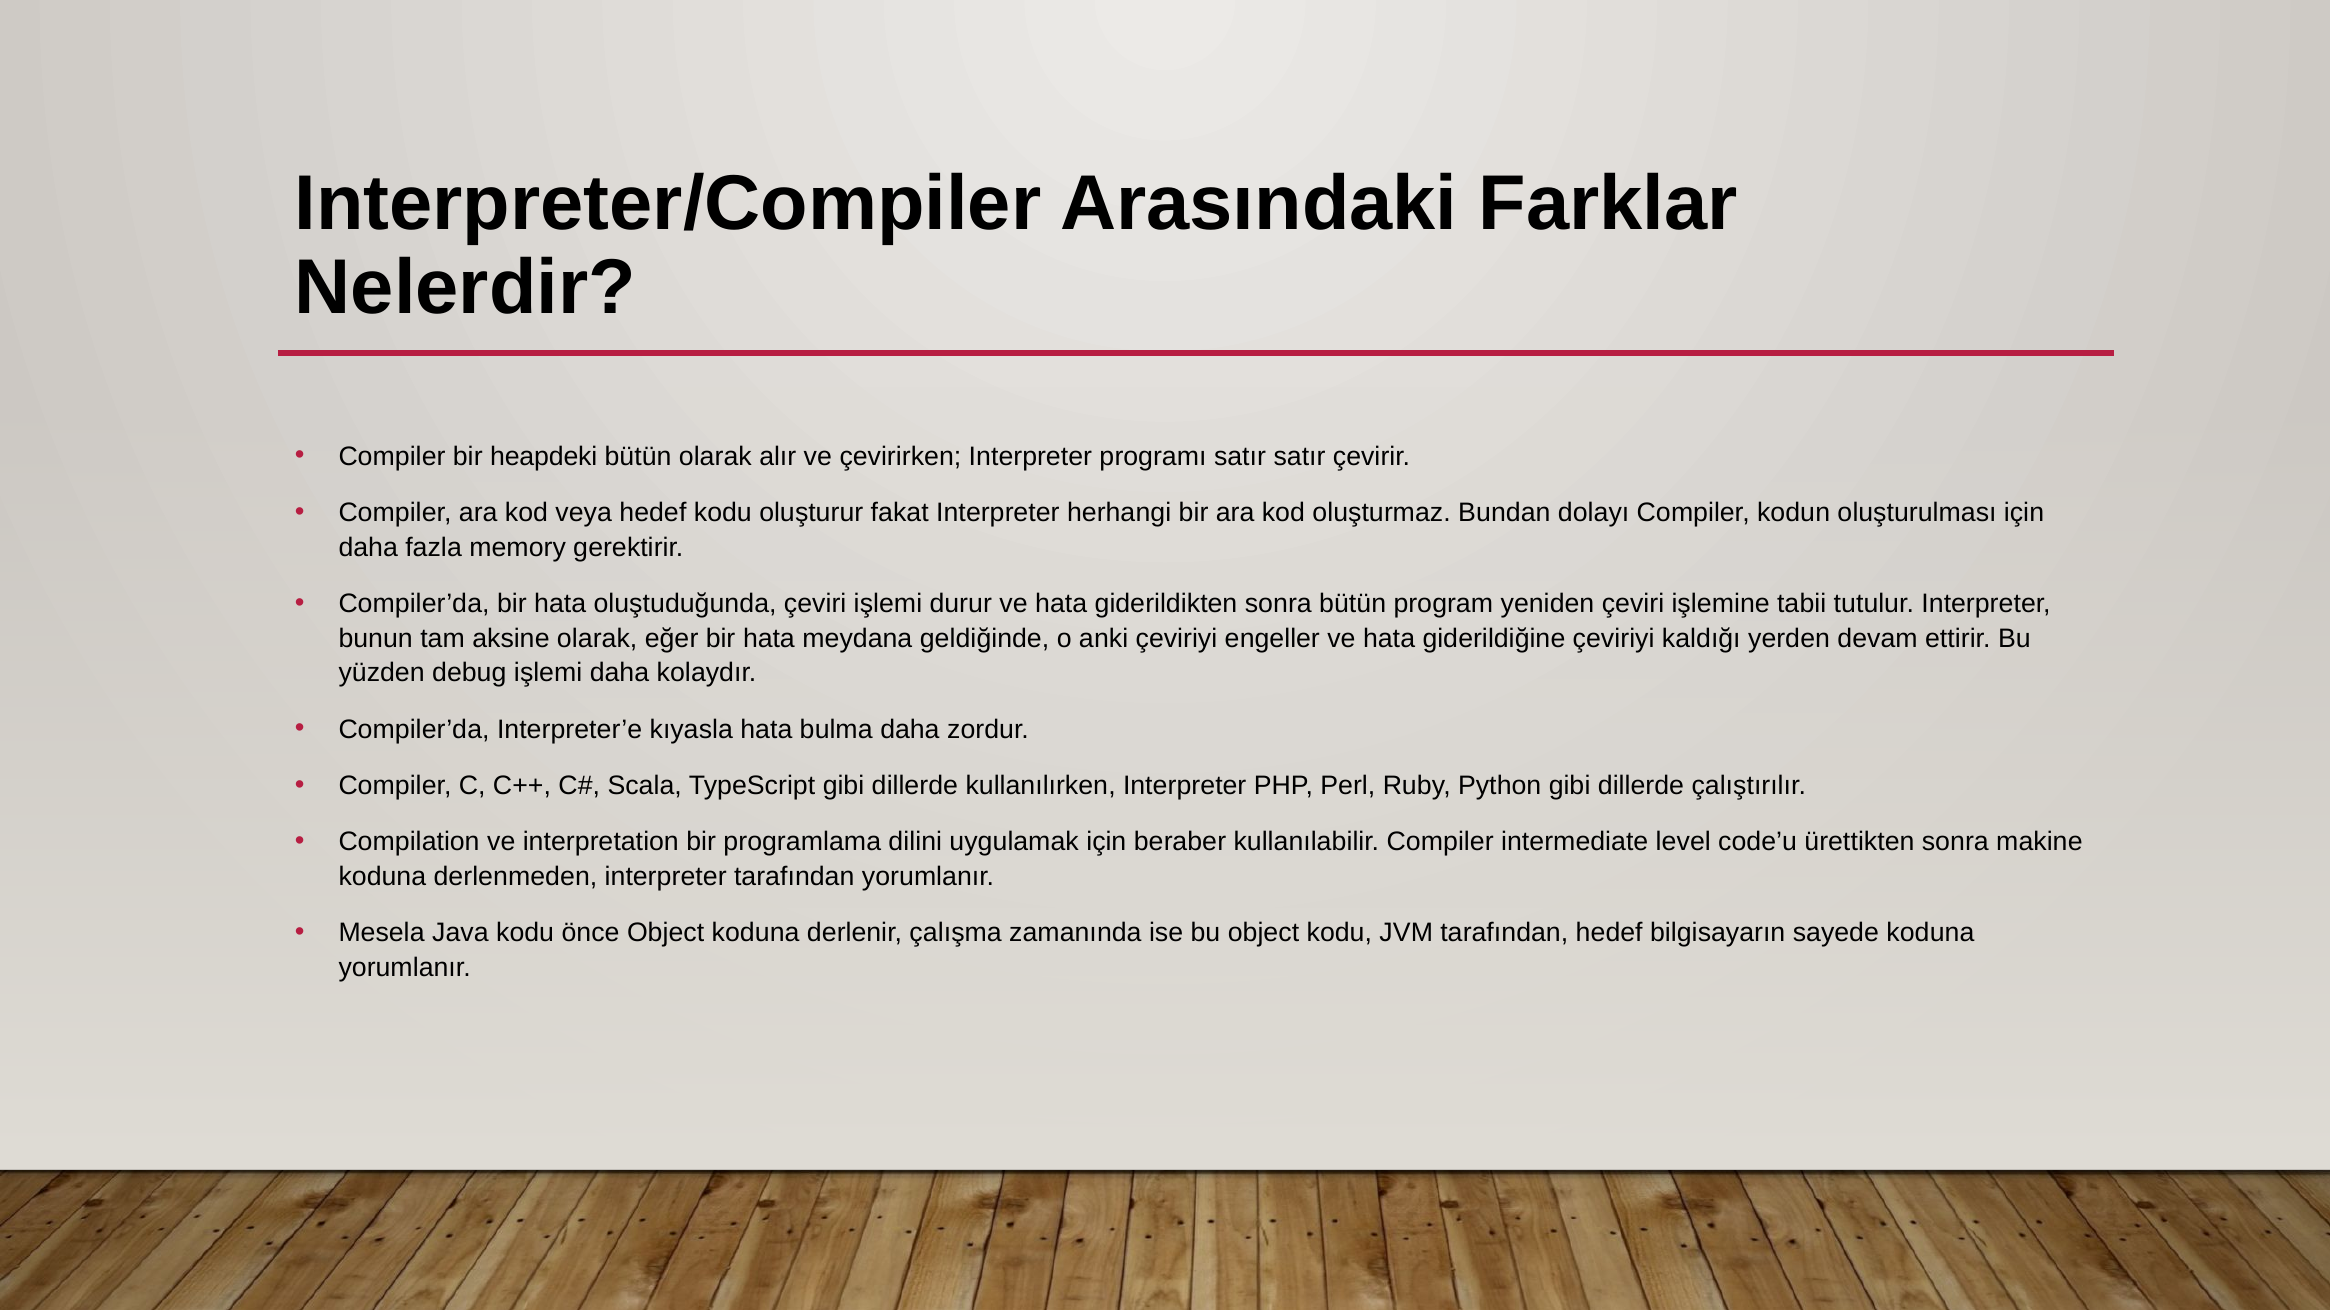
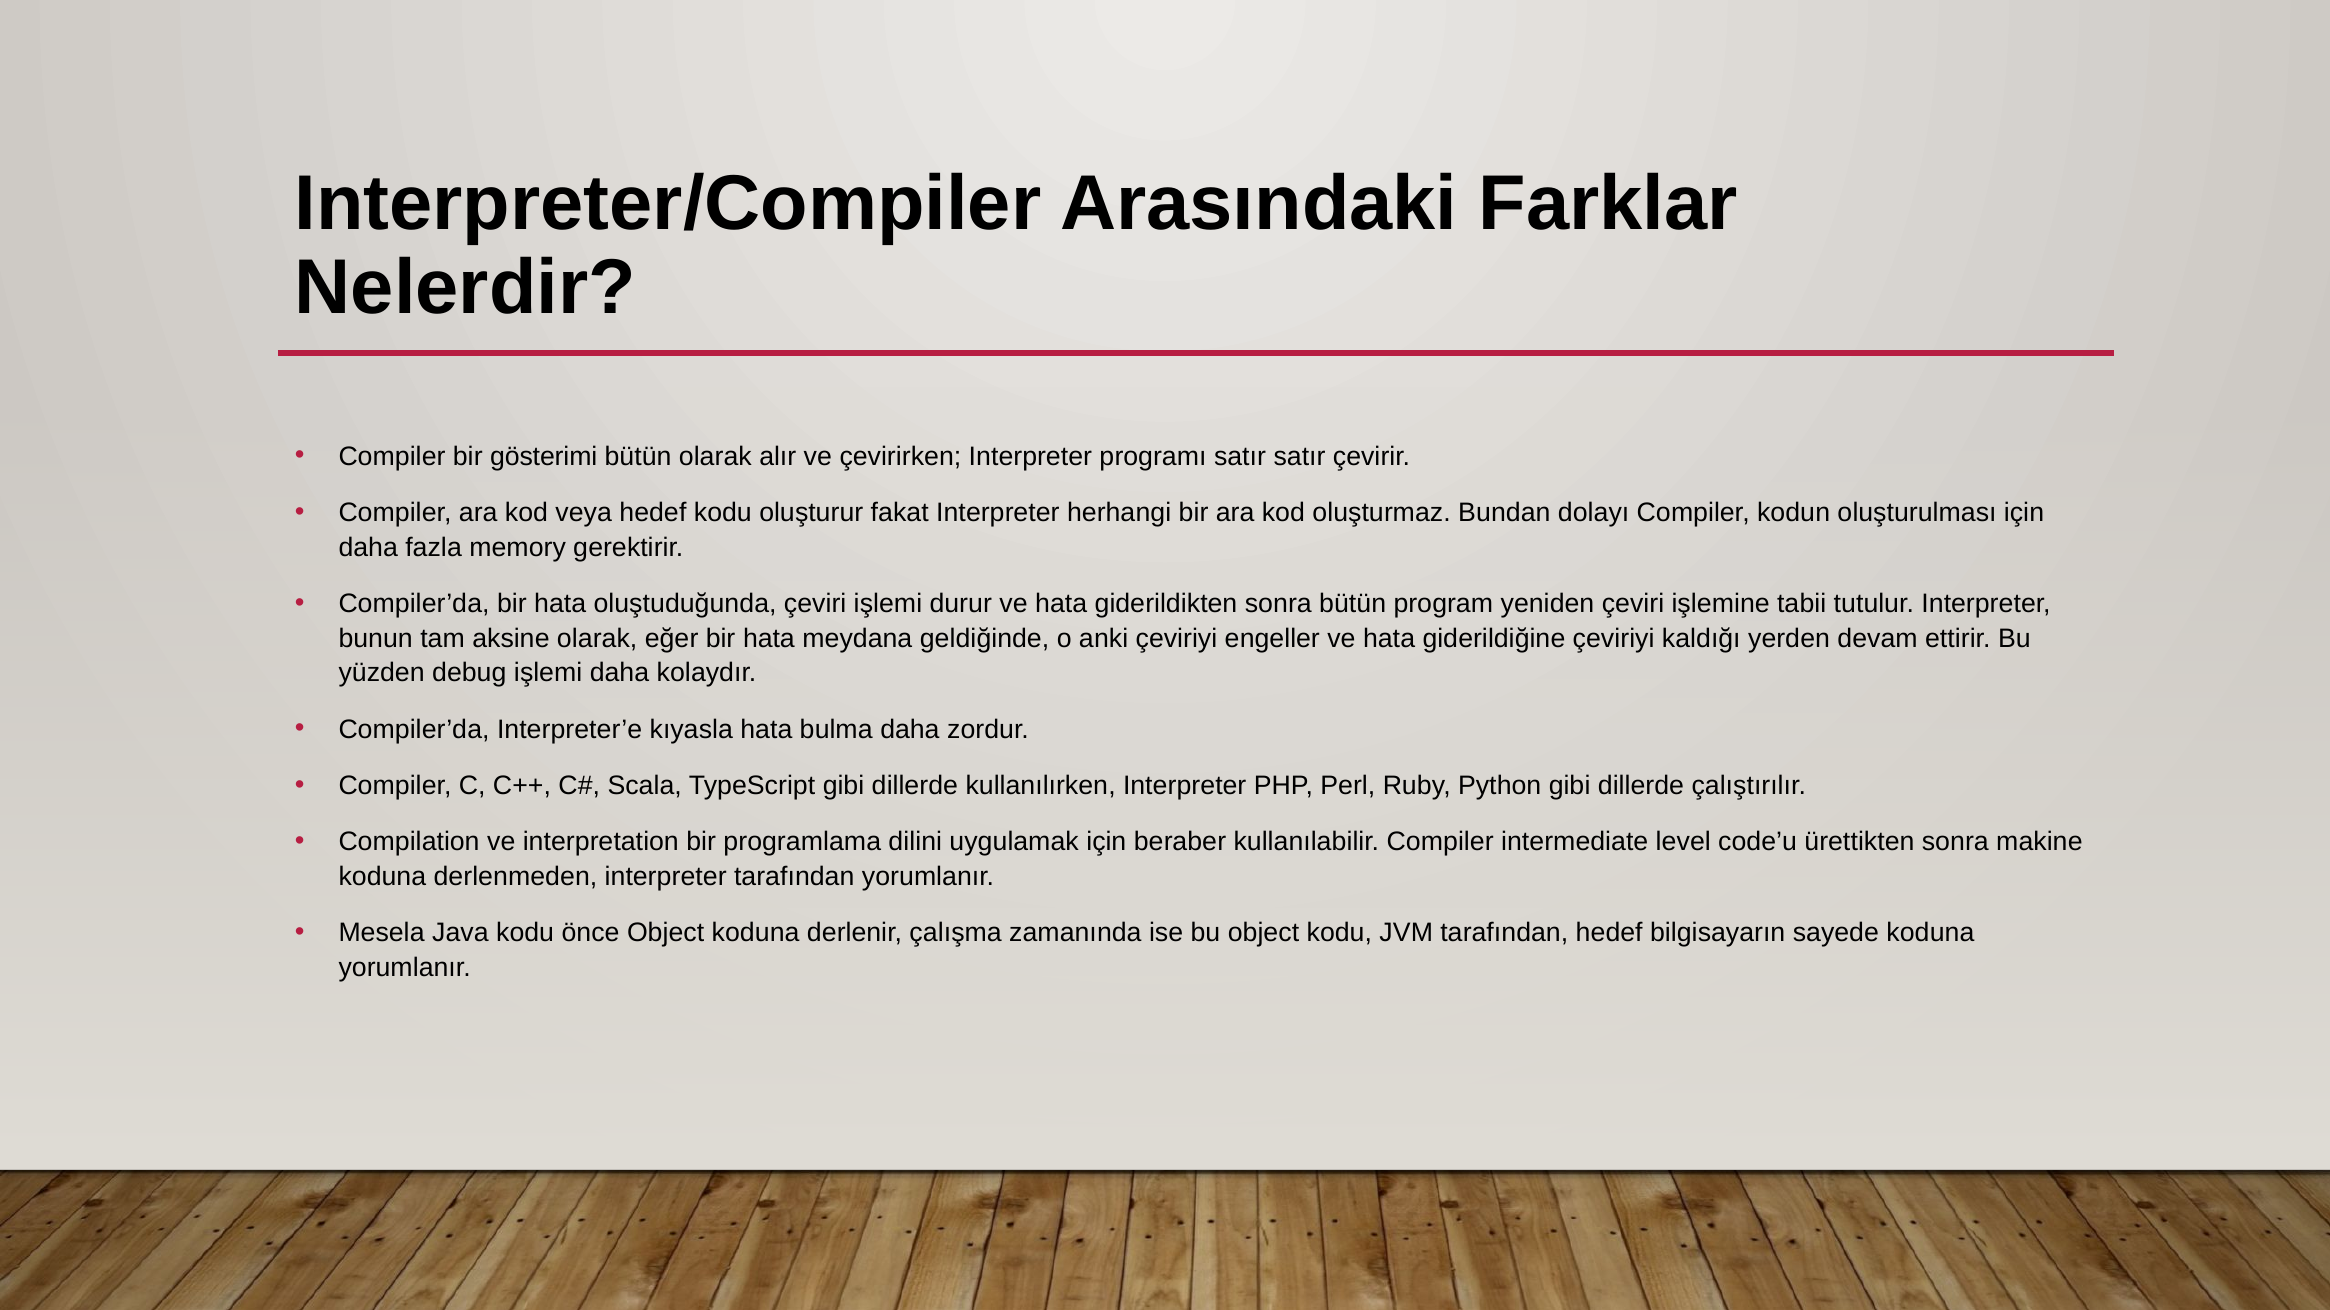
heapdeki: heapdeki -> gösterimi (544, 457)
